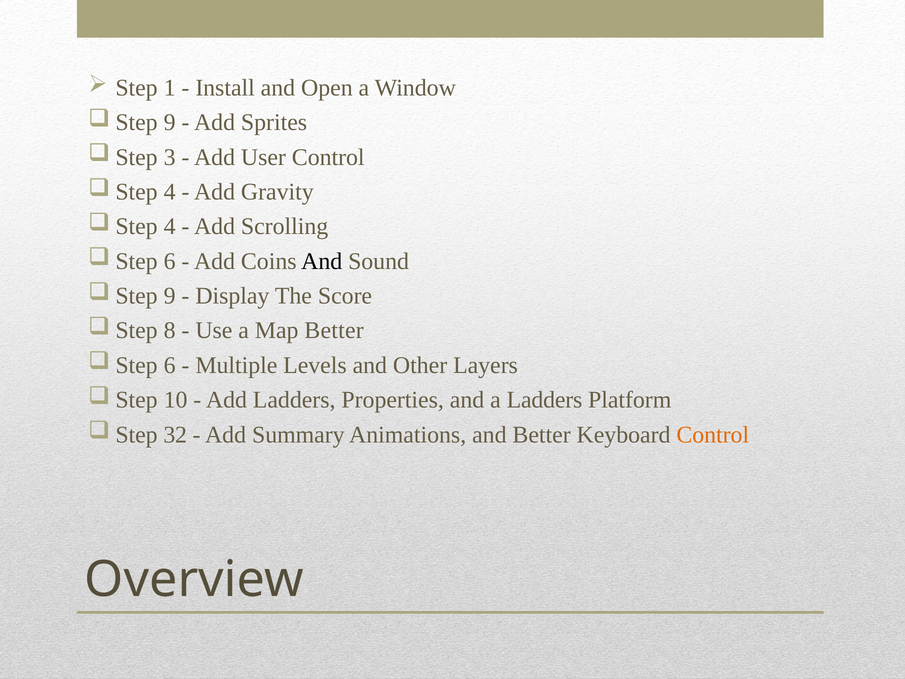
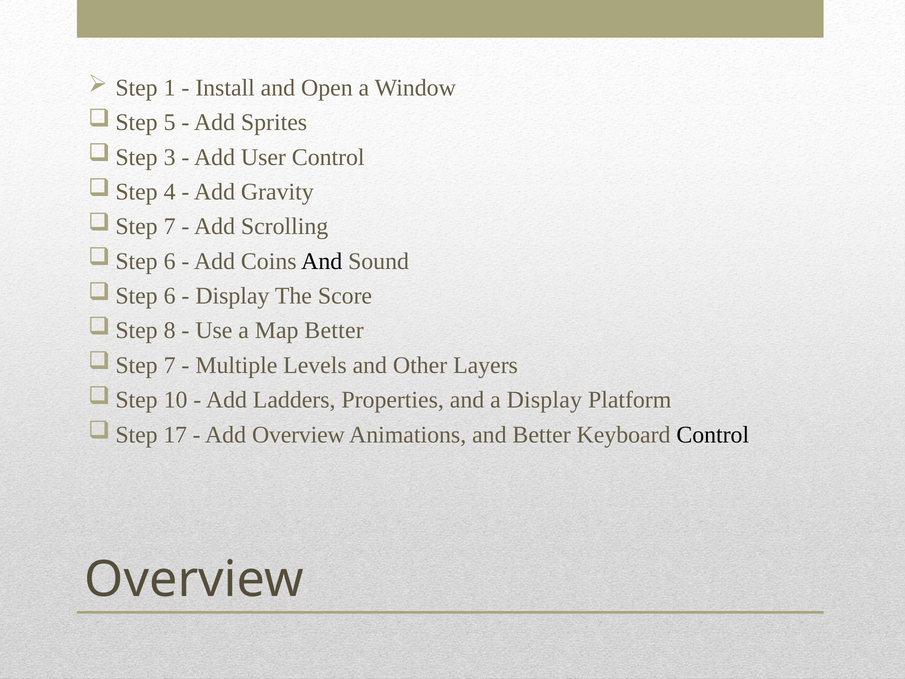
9: 9 -> 5 (170, 122)
4: 4 -> 7 (170, 226)
9: 9 -> 6 (170, 296)
6: 6 -> 7 (170, 365)
a Ladders: Ladders -> Display (544, 400)
32: 32 -> 17 (175, 434)
Add Summary: Summary -> Overview (298, 434)
Control colour: orange -> black (713, 434)
